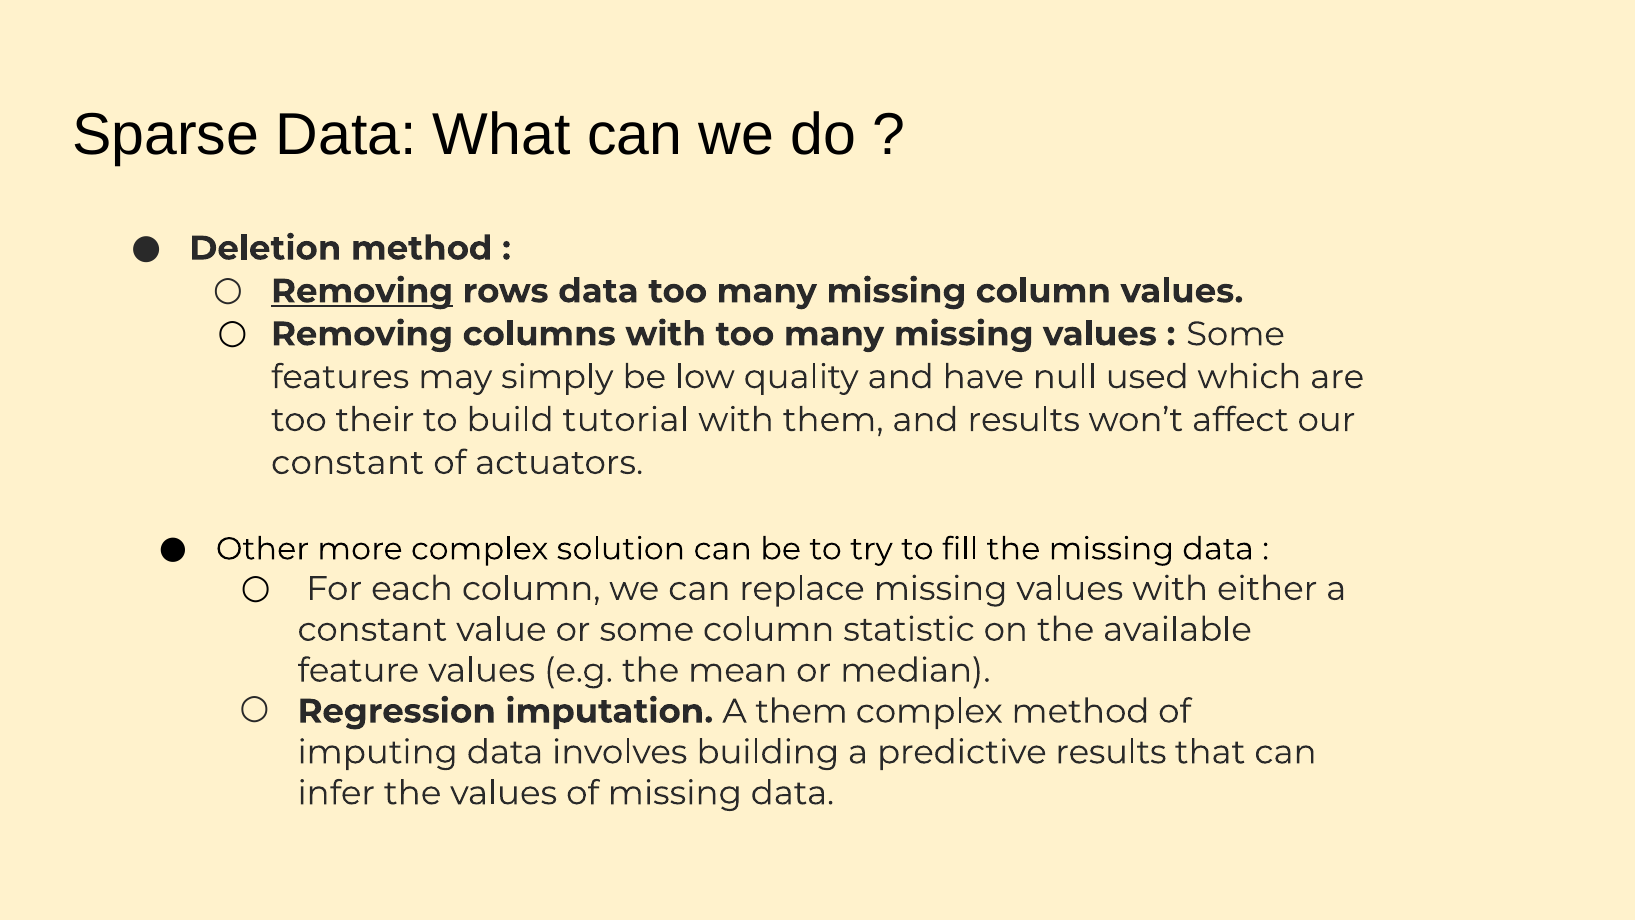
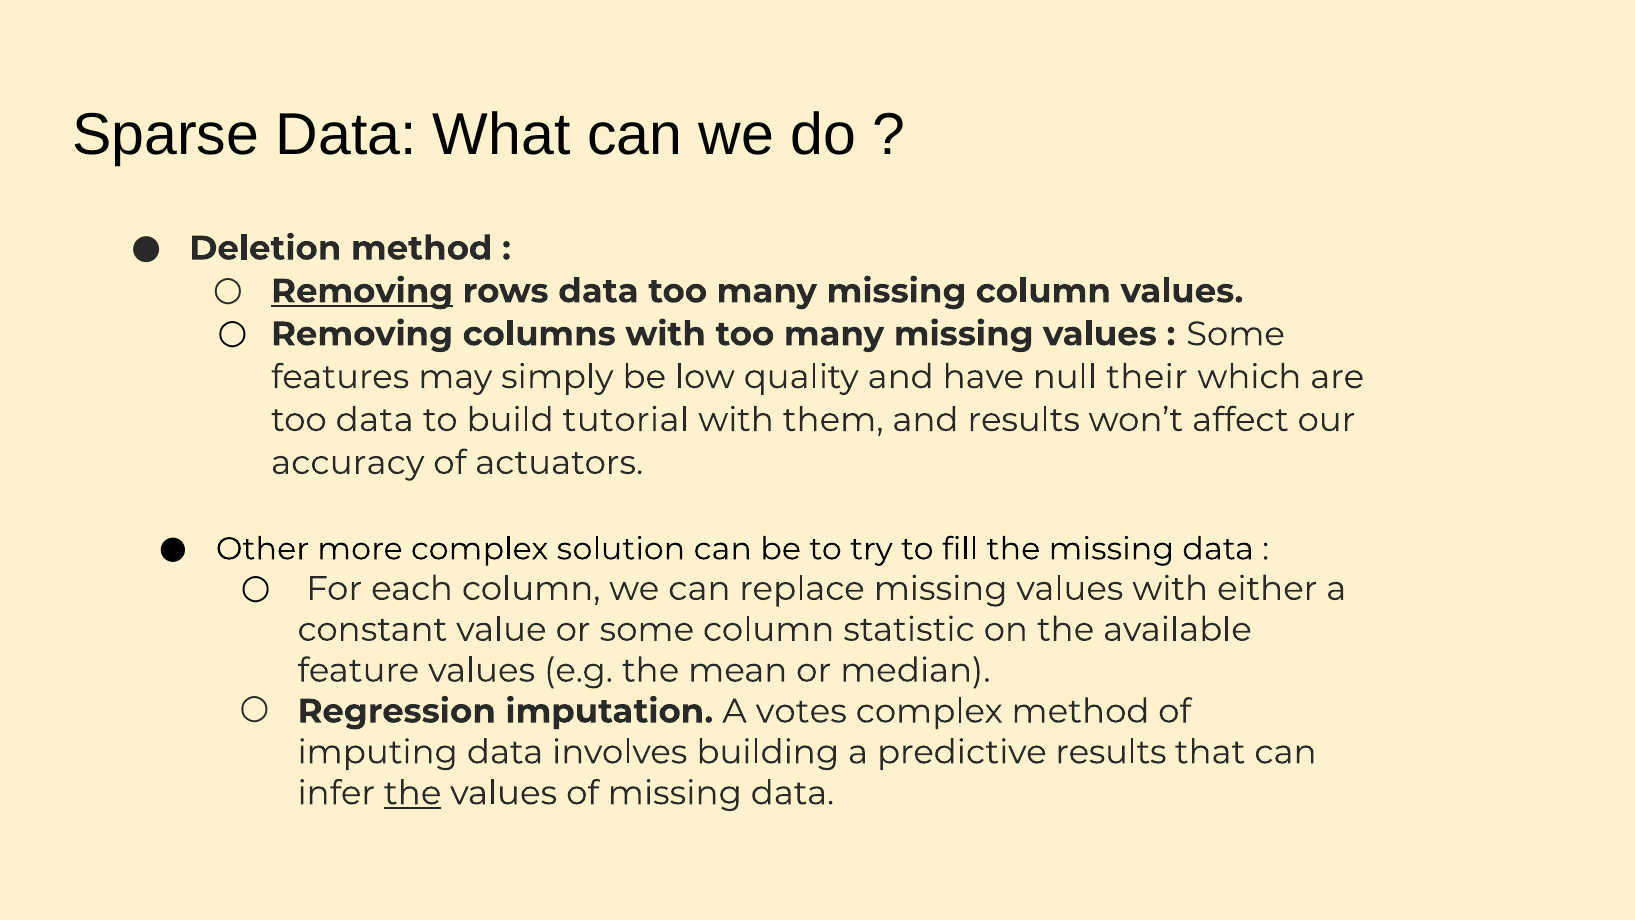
used: used -> their (1147, 377)
too their: their -> data (375, 420)
constant: constant -> accuracy (348, 463)
A them: them -> votes (801, 711)
the underline: none -> present (413, 793)
